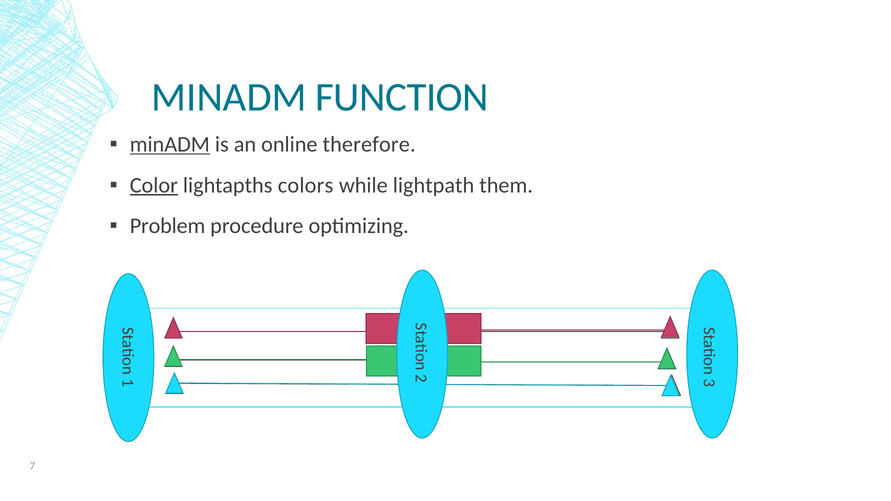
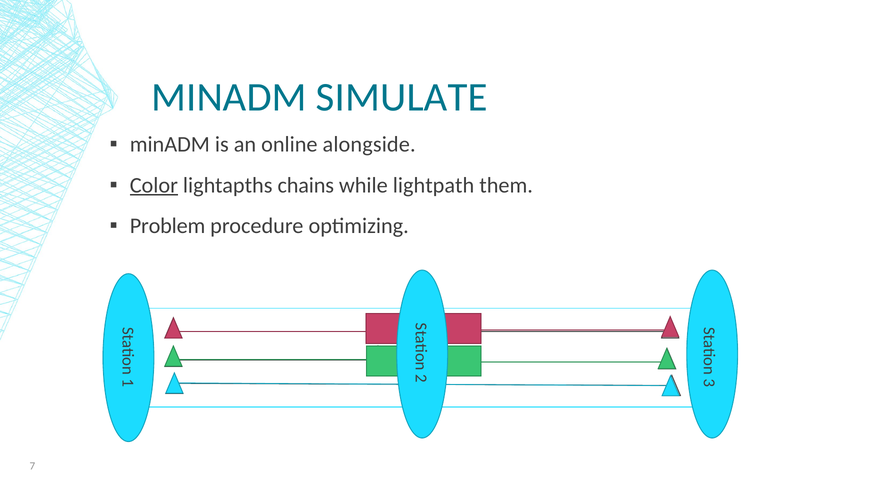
FUNCTION: FUNCTION -> SIMULATE (402, 97)
minADM underline: present -> none (170, 145)
therefore: therefore -> alongside (369, 145)
colors: colors -> chains (306, 185)
